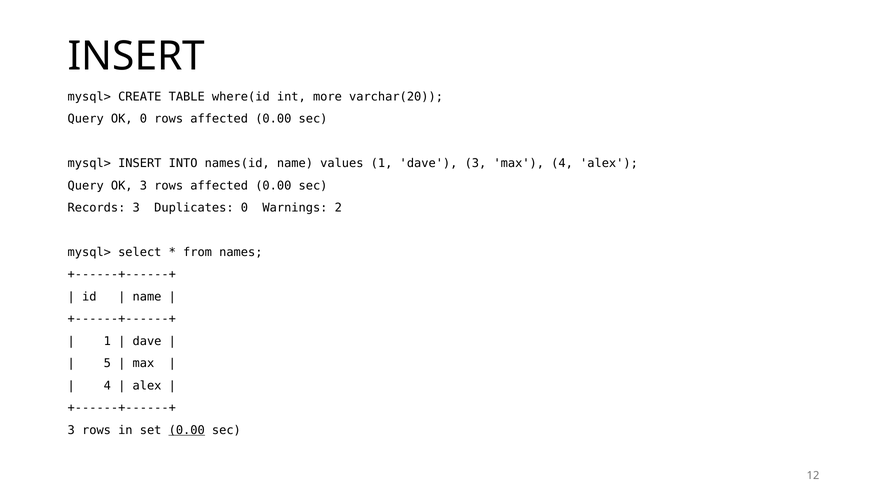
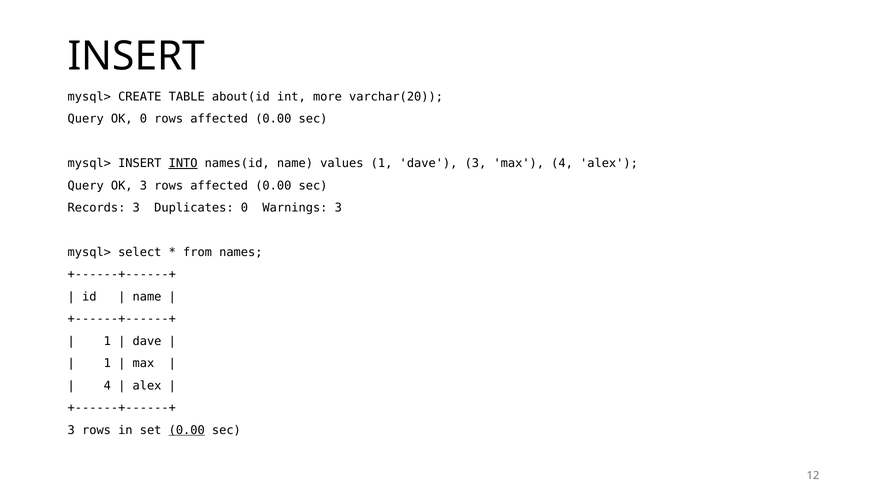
where(id: where(id -> about(id (241, 97)
INTO underline: none -> present (183, 163)
Warnings 2: 2 -> 3 (338, 208)
5: 5 -> 1 (107, 363)
